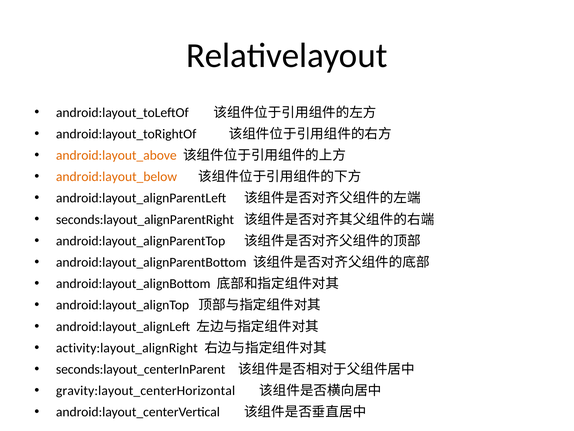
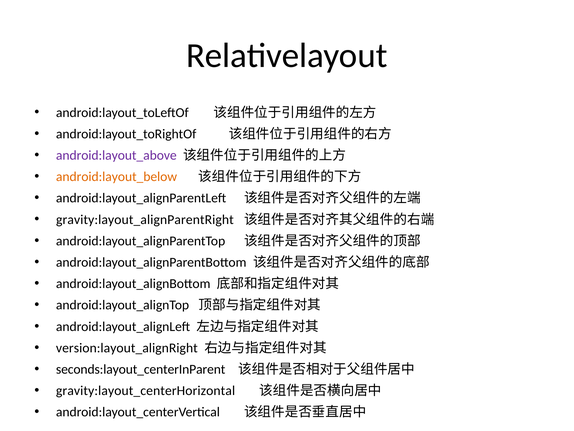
android:layout_above colour: orange -> purple (116, 155)
seconds:layout_alignParentRight: seconds:layout_alignParentRight -> gravity:layout_alignParentRight (145, 219)
activity:layout_alignRight: activity:layout_alignRight -> version:layout_alignRight (127, 348)
